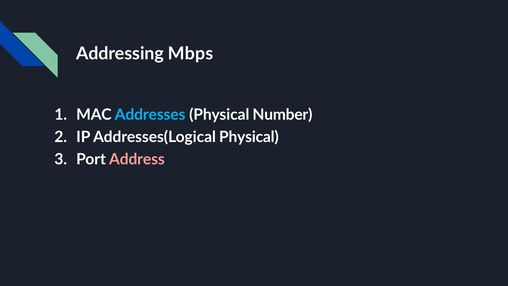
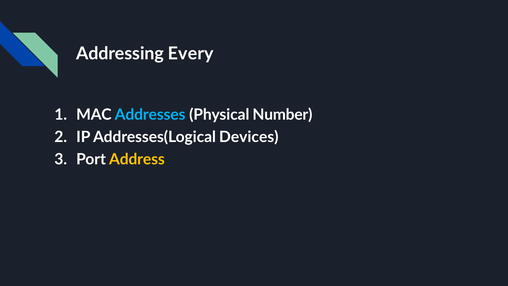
Mbps: Mbps -> Every (191, 54)
Addresses(Logical Physical: Physical -> Devices (249, 137)
Address colour: pink -> yellow (137, 159)
